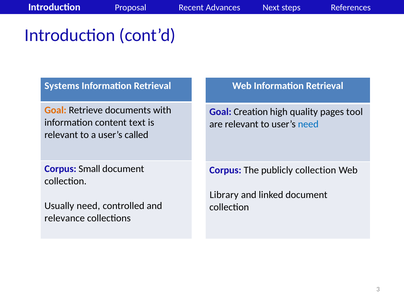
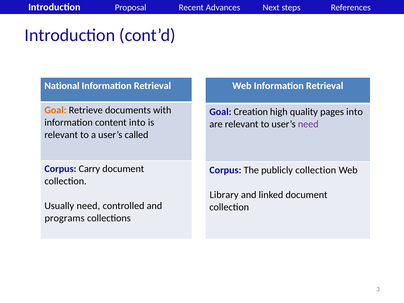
Systems: Systems -> National (62, 86)
pages tool: tool -> into (355, 112)
content text: text -> into (137, 123)
need colour: blue -> purple (308, 124)
Small: Small -> Carry (89, 169)
relevance: relevance -> programs (65, 218)
